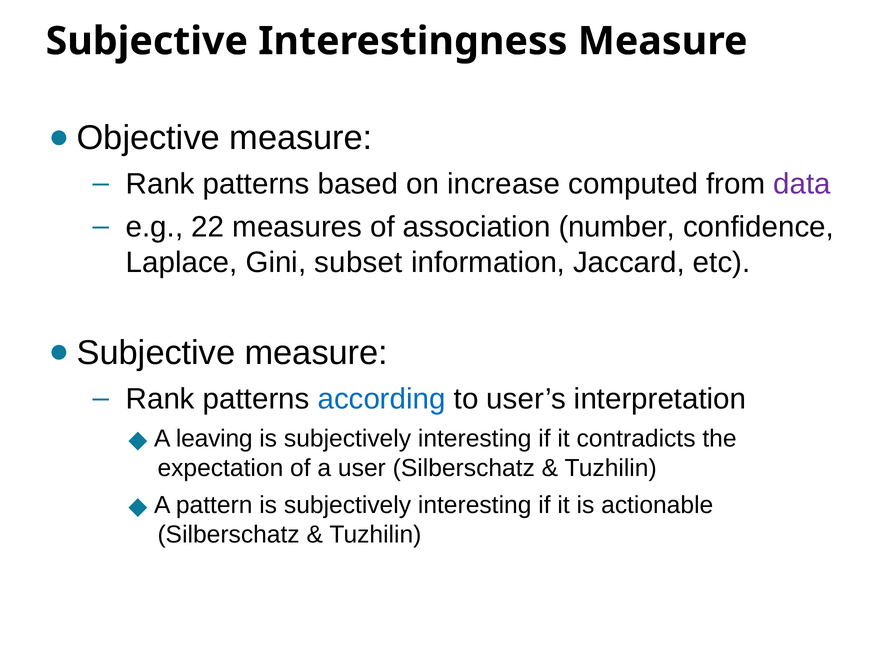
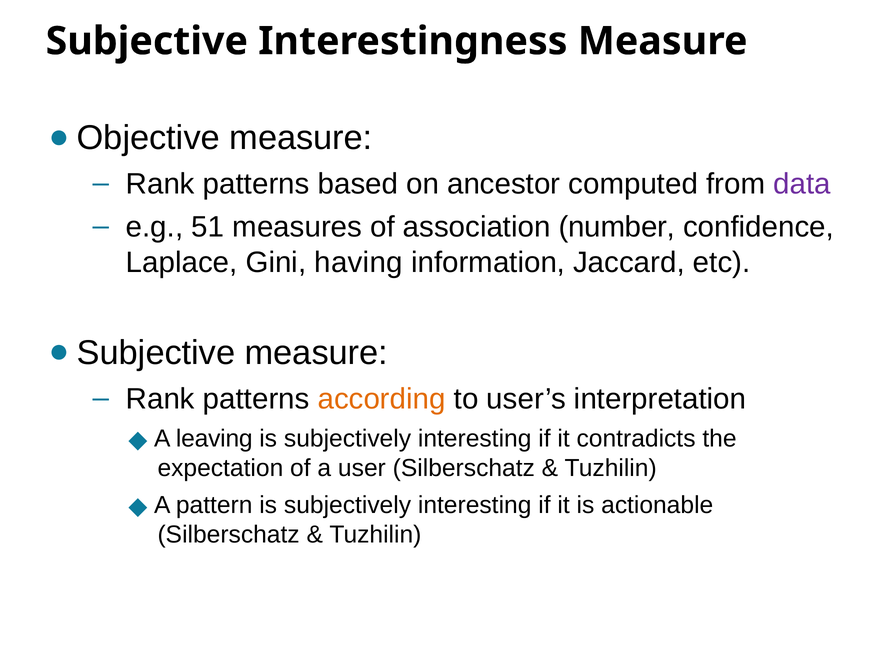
increase: increase -> ancestor (504, 184)
22: 22 -> 51 (208, 227)
subset: subset -> having (359, 263)
according colour: blue -> orange (382, 399)
